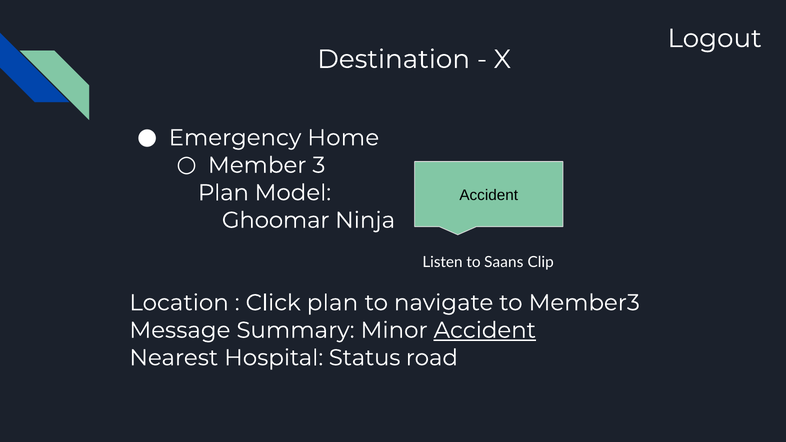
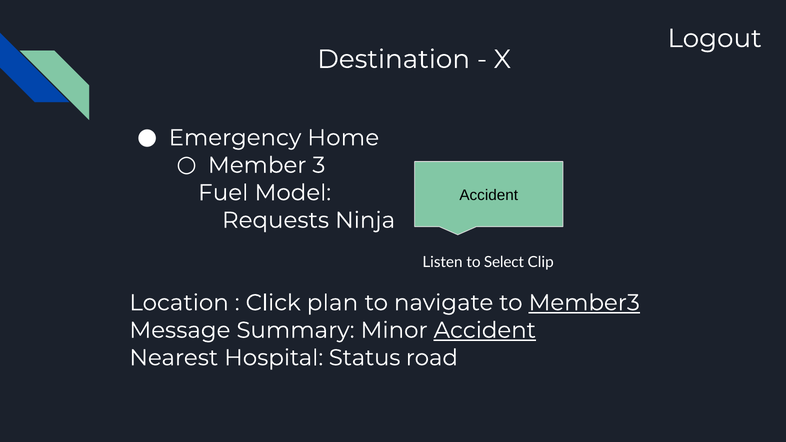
Plan: Plan -> Fuel (223, 193)
Ghoomar: Ghoomar -> Requests (276, 220)
Saans: Saans -> Select (504, 262)
Member3 underline: none -> present (584, 303)
